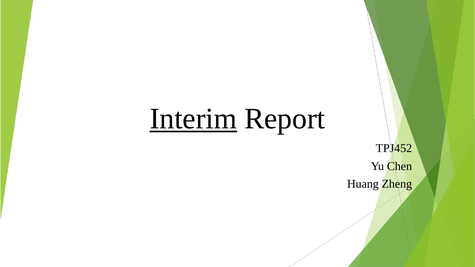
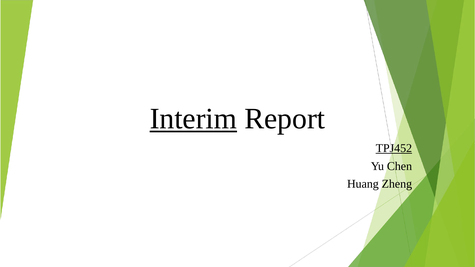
TPJ452 underline: none -> present (394, 148)
